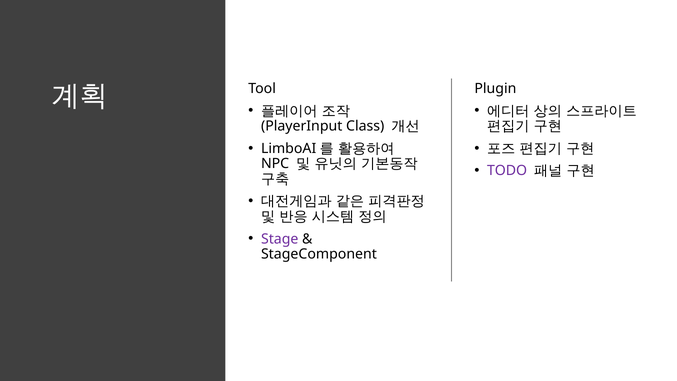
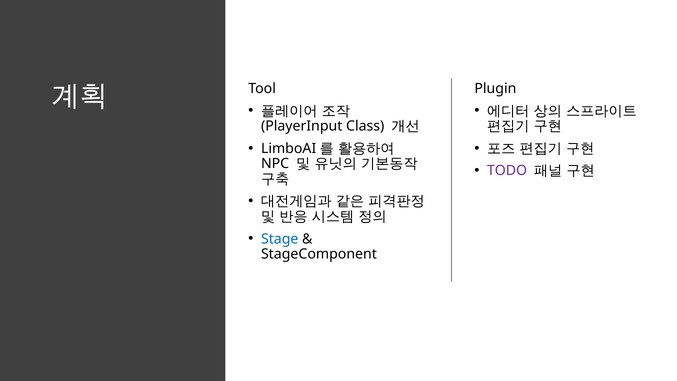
Stage colour: purple -> blue (280, 239)
